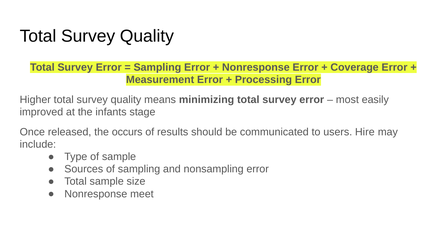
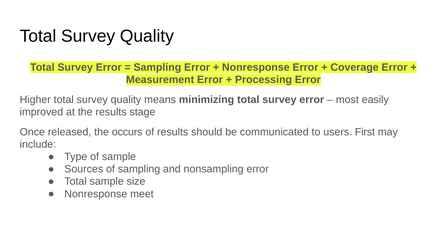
the infants: infants -> results (111, 112)
Hire: Hire -> First (365, 132)
